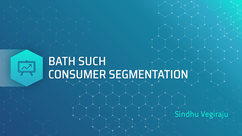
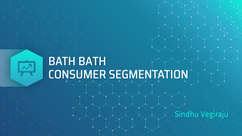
BATH SUCH: SUCH -> BATH (92, 61)
